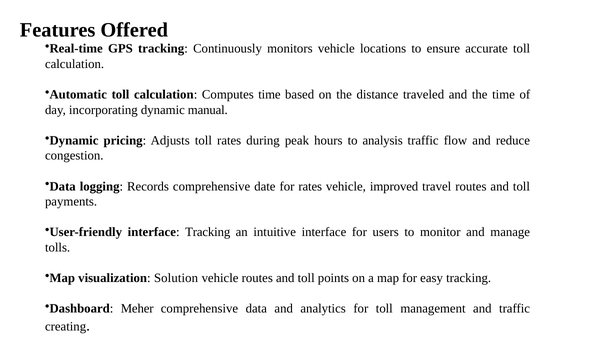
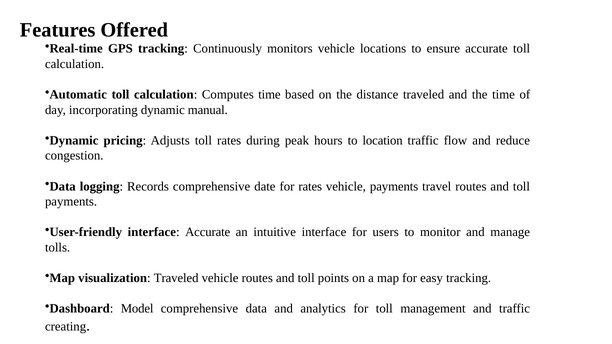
analysis: analysis -> location (383, 141)
vehicle improved: improved -> payments (394, 186)
interface Tracking: Tracking -> Accurate (208, 232)
visualization Solution: Solution -> Traveled (176, 278)
Meher: Meher -> Model (137, 309)
